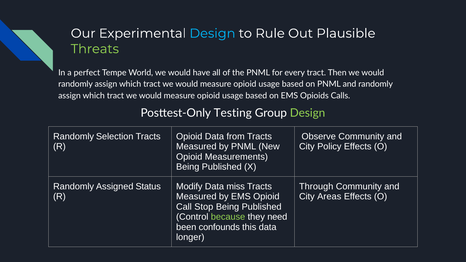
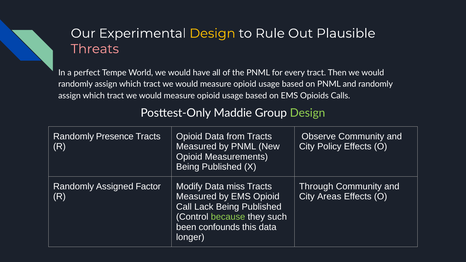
Design colour: light blue -> yellow (212, 33)
Threats colour: light green -> pink (95, 49)
Testing: Testing -> Maddie (233, 113)
Selection: Selection -> Presence (115, 136)
Status: Status -> Factor (148, 186)
Stop: Stop -> Lack (204, 207)
need: need -> such (277, 217)
